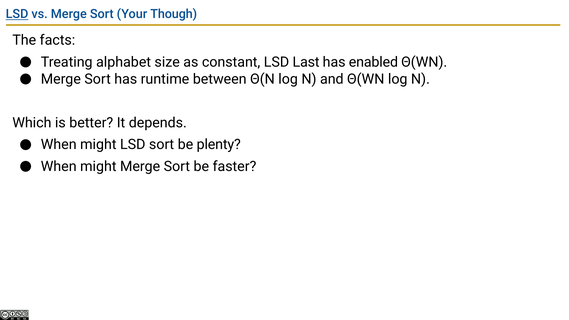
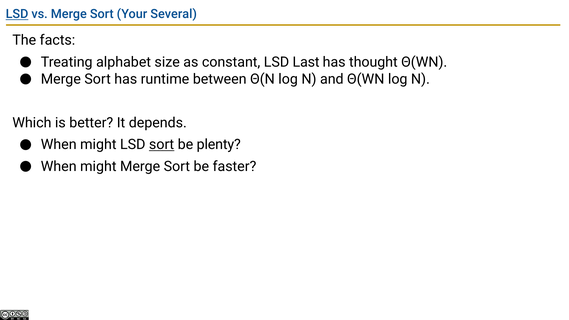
Though: Though -> Several (174, 14)
enabled: enabled -> thought (373, 62)
sort underline: none -> present (162, 145)
